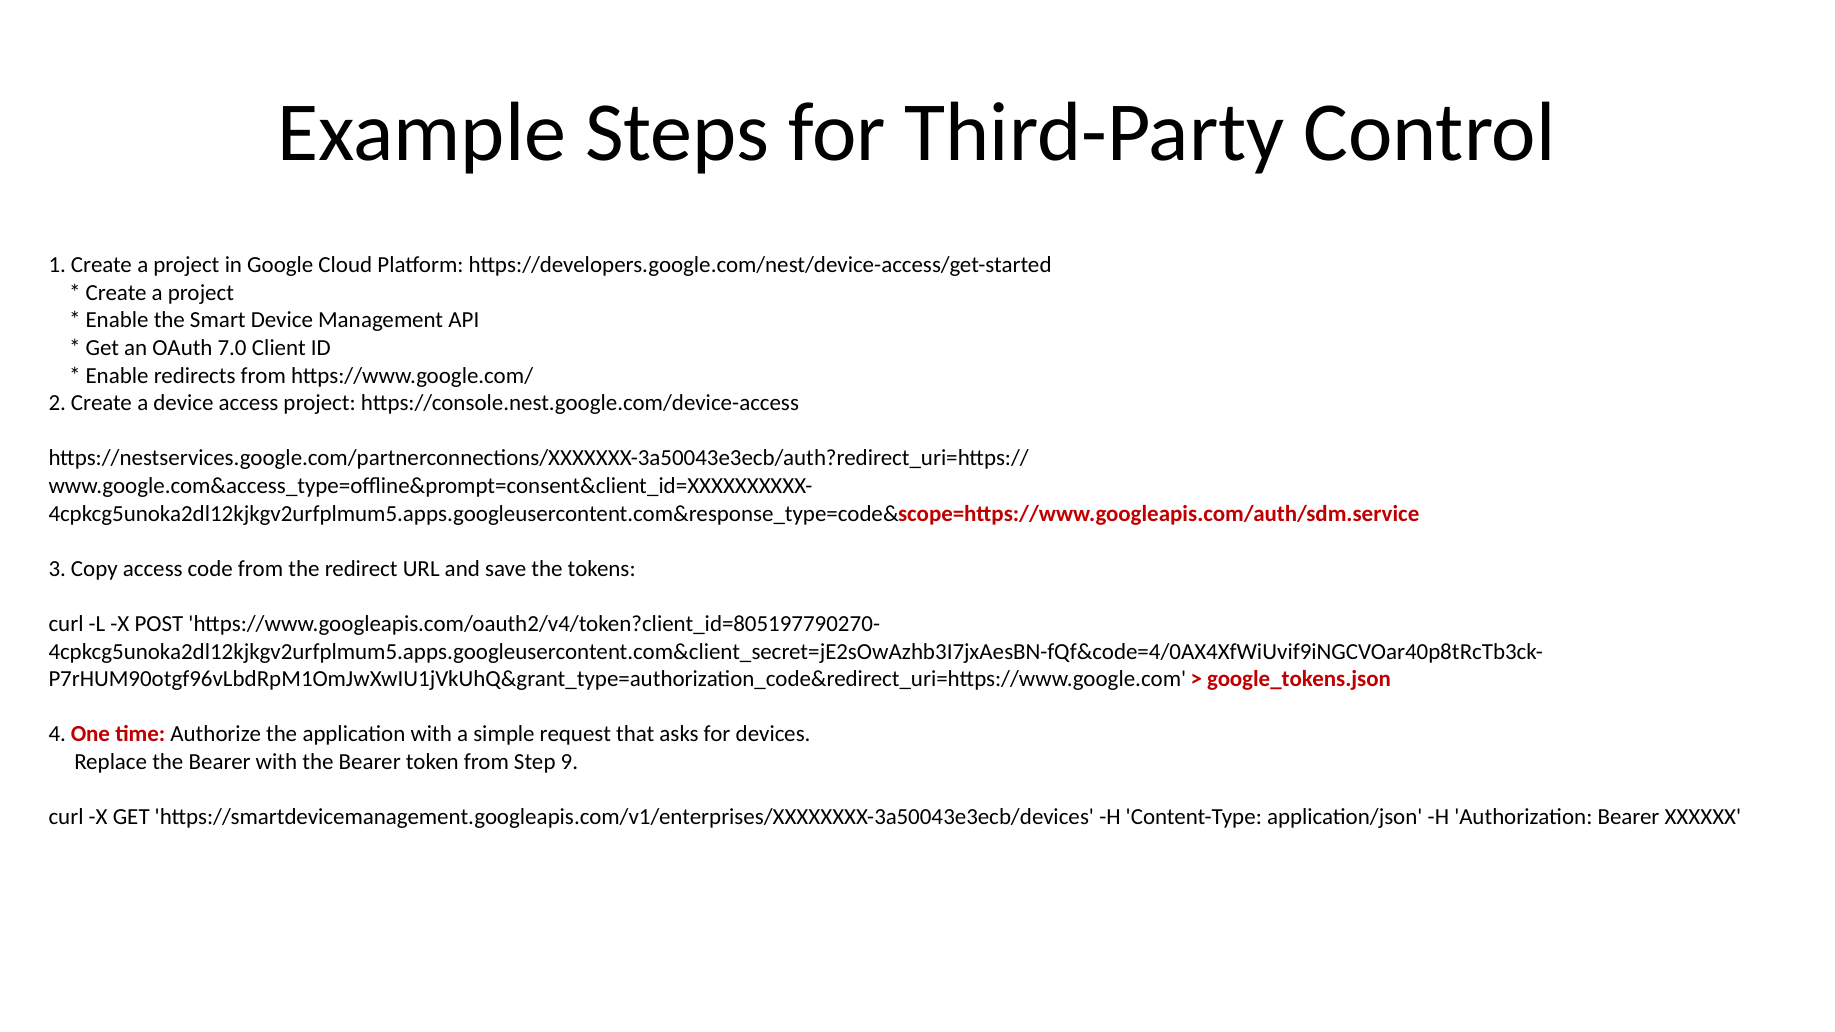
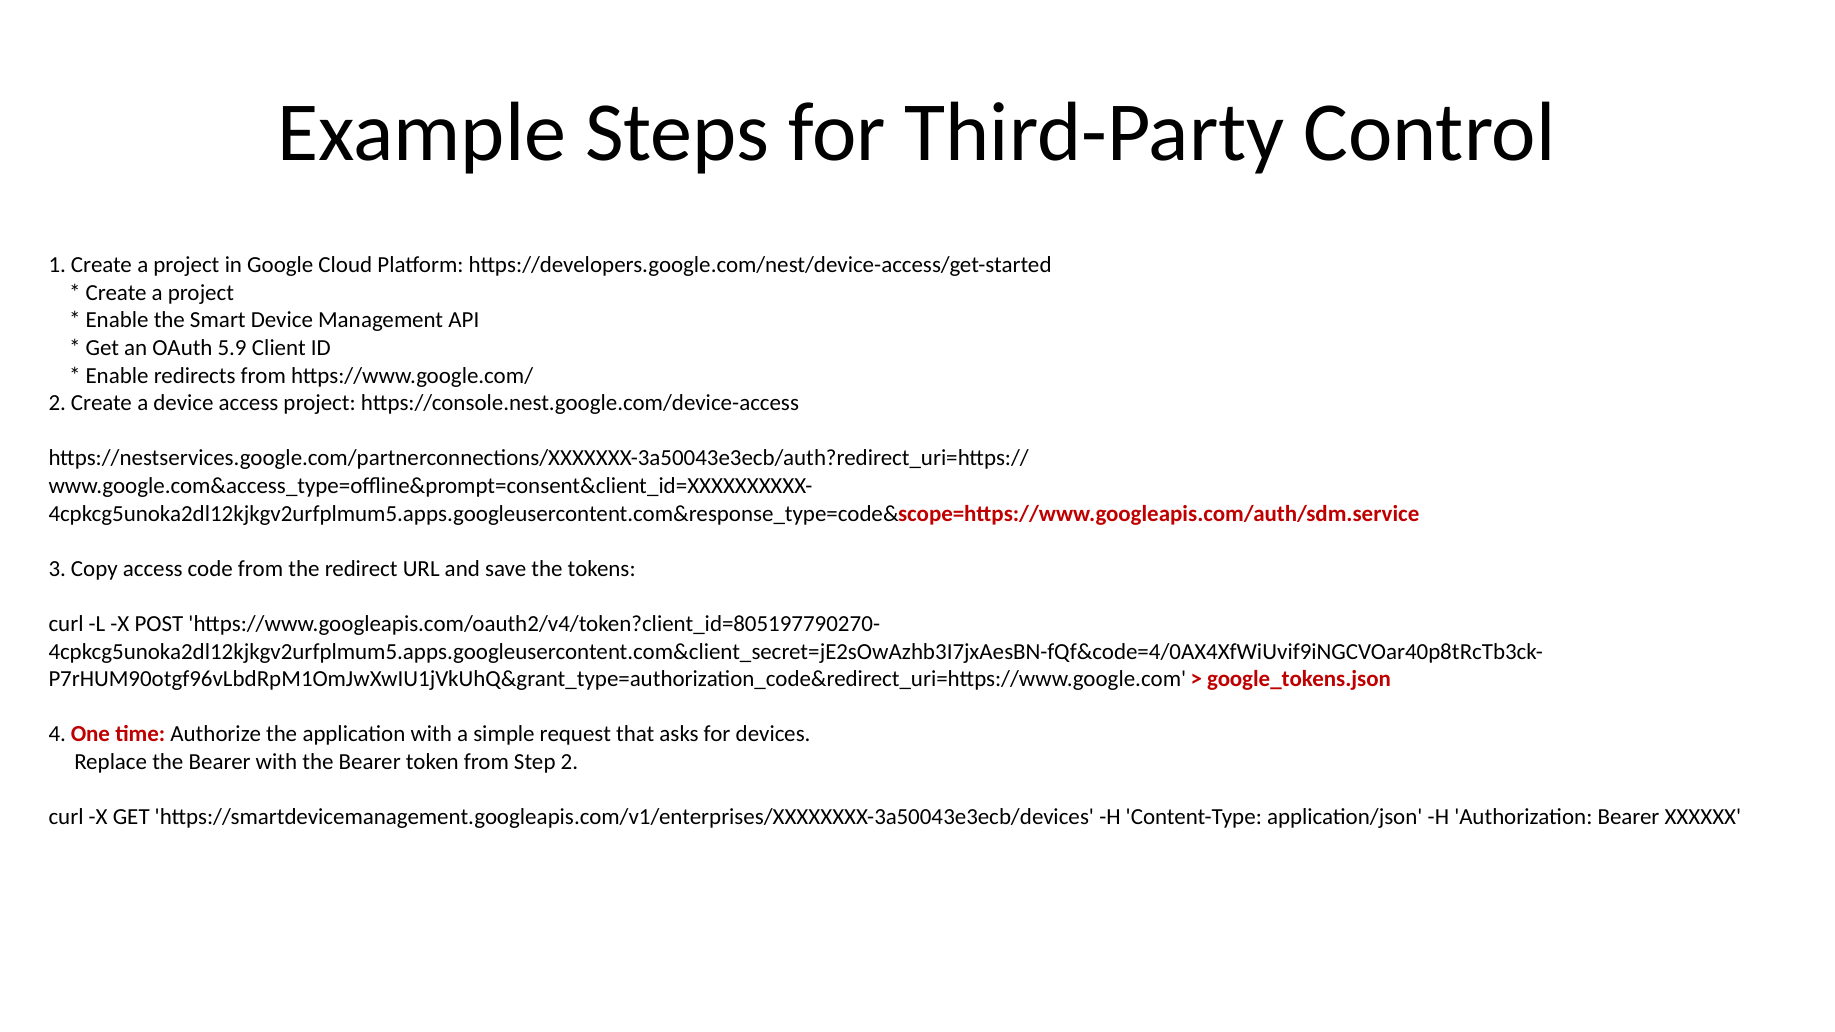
7.0: 7.0 -> 5.9 (232, 348)
Step 9: 9 -> 2 (569, 762)
